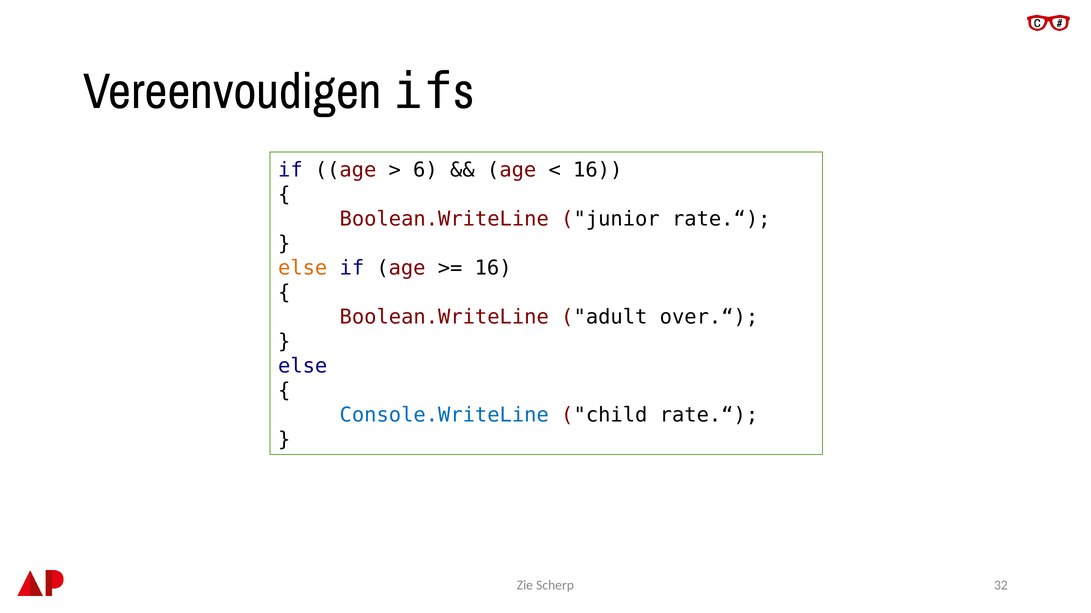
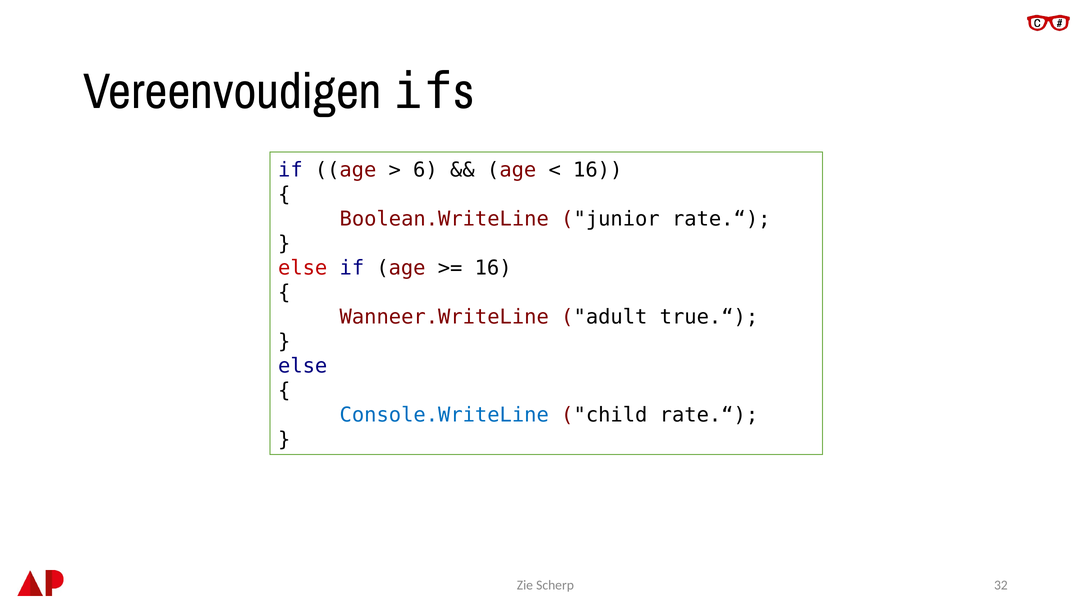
else colour: orange -> red (303, 268)
Boolean.WriteLine: Boolean.WriteLine -> Wanneer.WriteLine (444, 317)
over.“: over.“ -> true.“ (709, 317)
